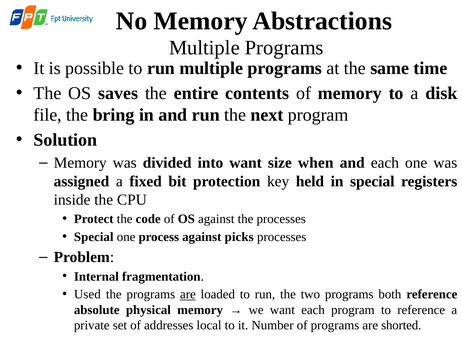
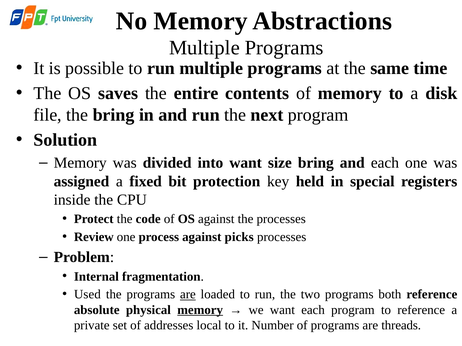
size when: when -> bring (316, 163)
Special: Special -> Review (94, 237)
memory underline: none -> present (200, 310)
shorted: shorted -> threads (401, 326)
